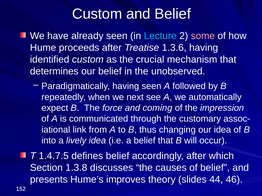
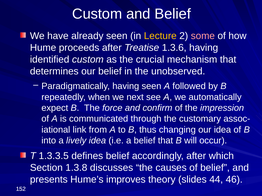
Lecture colour: light blue -> yellow (160, 36)
coming: coming -> confirm (157, 108)
1.4.7.5: 1.4.7.5 -> 1.3.3.5 (54, 156)
